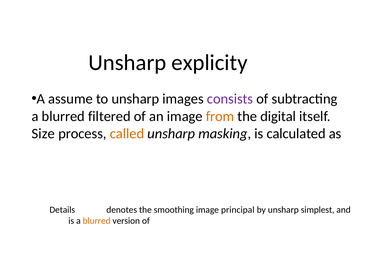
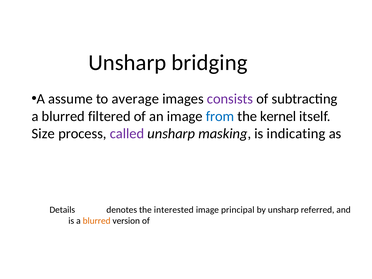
explicity: explicity -> bridging (209, 63)
to unsharp: unsharp -> average (135, 99)
from colour: orange -> blue (220, 116)
digital: digital -> kernel (278, 116)
called colour: orange -> purple (127, 134)
calculated: calculated -> indicating (296, 134)
smoothing: smoothing -> interested (174, 210)
simplest: simplest -> referred (318, 210)
